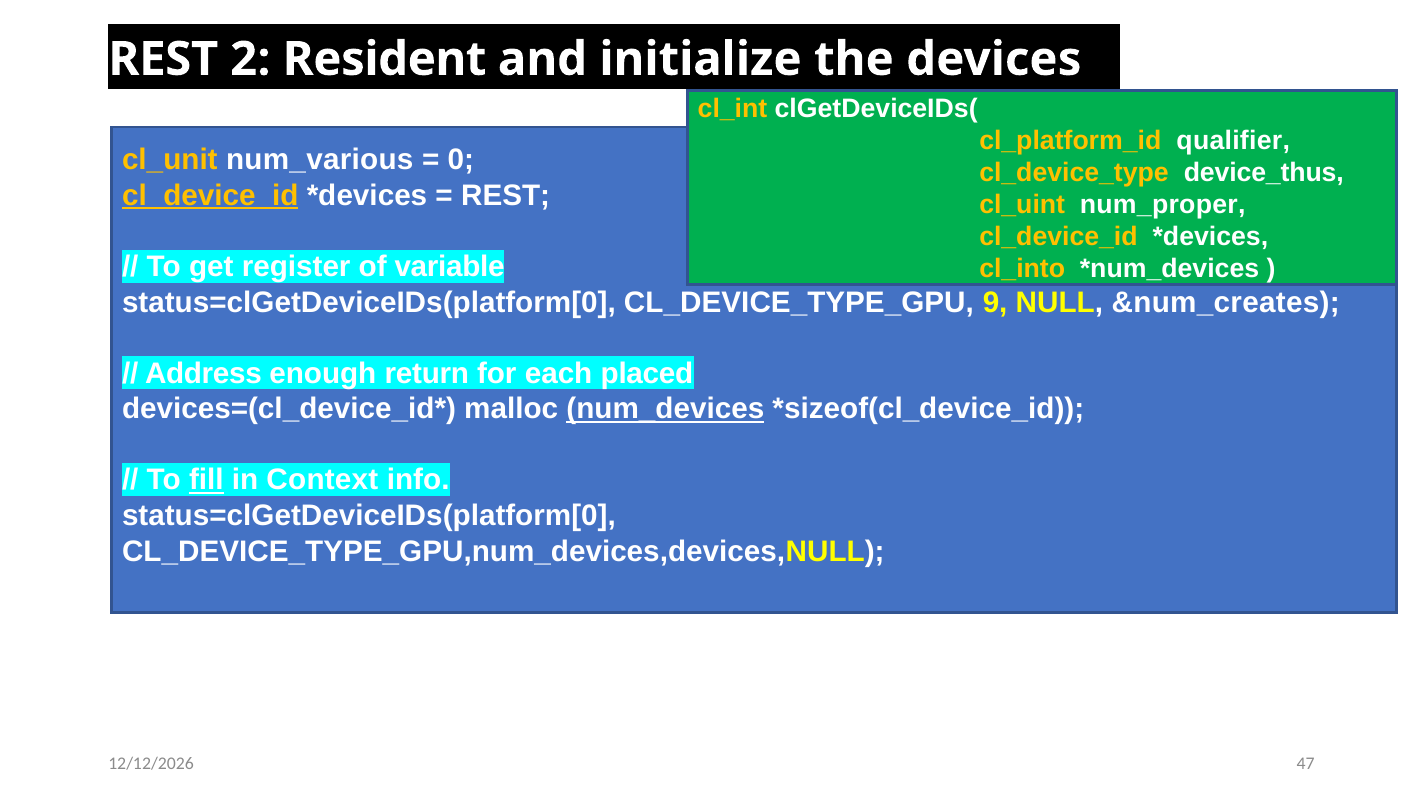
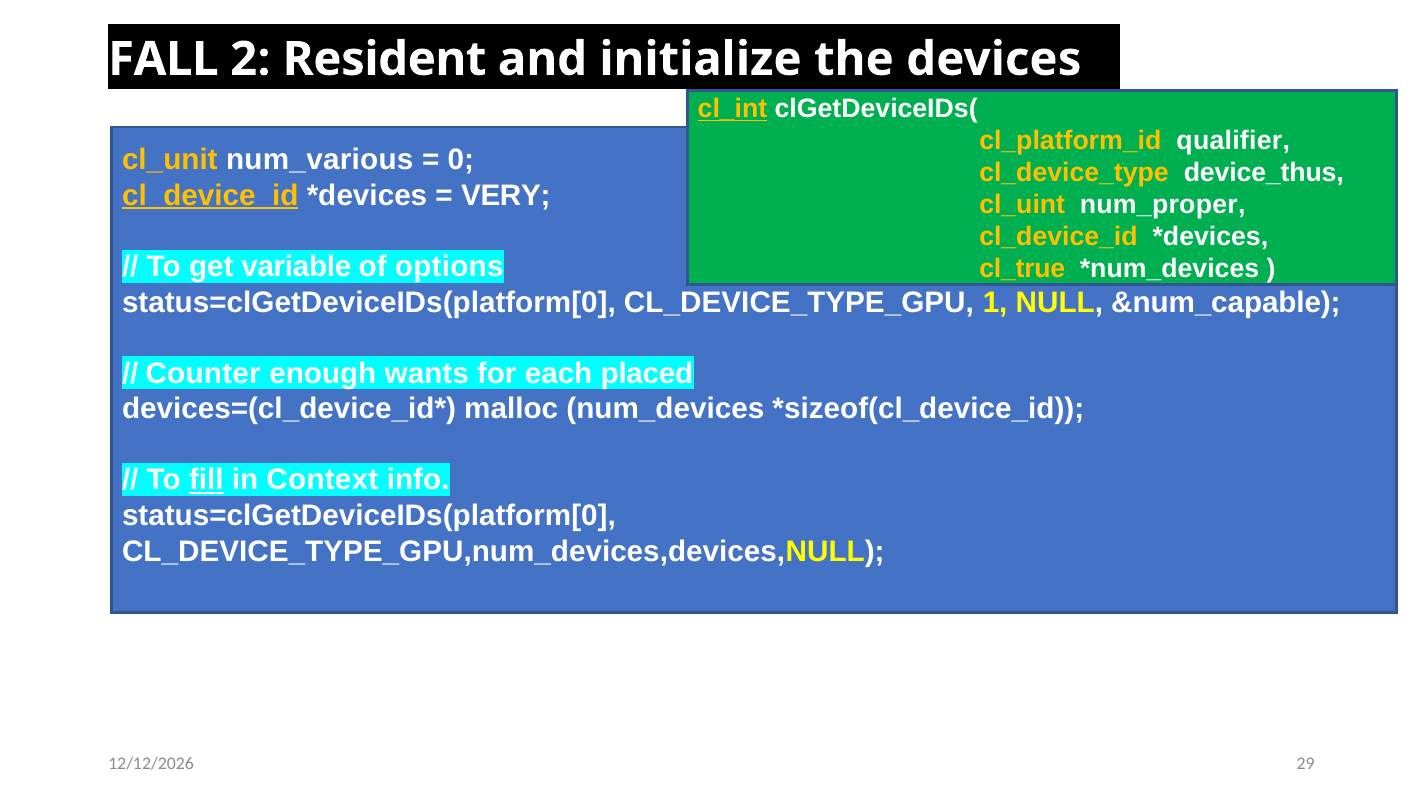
REST: REST -> FALL (163, 59)
cl_int underline: none -> present (732, 109)
REST: REST -> VERY (506, 196)
register: register -> variable (296, 267)
variable: variable -> options (449, 267)
cl_into: cl_into -> cl_true (1022, 269)
9: 9 -> 1 (995, 302)
&num_creates: &num_creates -> &num_capable (1226, 302)
Address: Address -> Counter (203, 374)
return: return -> wants (427, 374)
num_devices underline: present -> none (665, 409)
47: 47 -> 29 (1306, 764)
